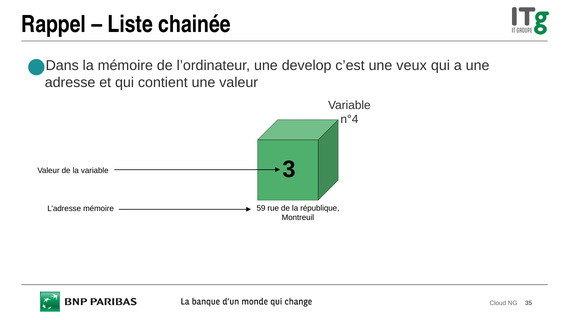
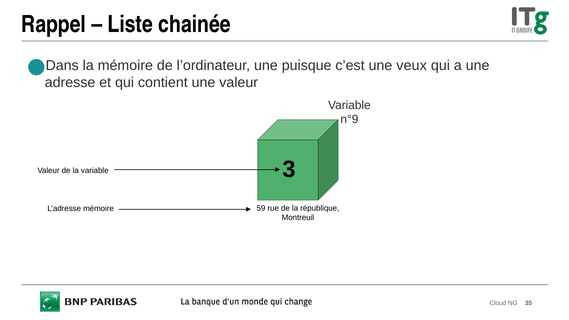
develop: develop -> puisque (307, 65)
n°4: n°4 -> n°9 (349, 119)
